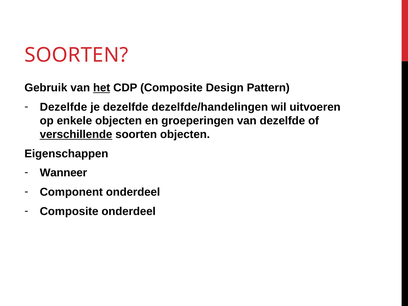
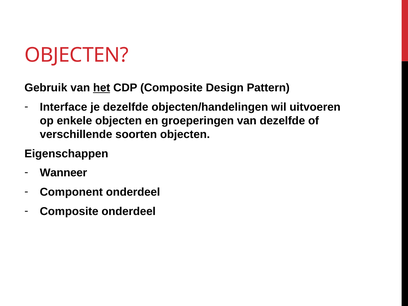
SOORTEN: SOORTEN -> OBJECTEN (77, 55)
Dezelfde: Dezelfde -> Interface (64, 107)
dezelfde/handelingen: dezelfde/handelingen -> objecten/handelingen (210, 107)
verschillende underline: present -> none (76, 134)
